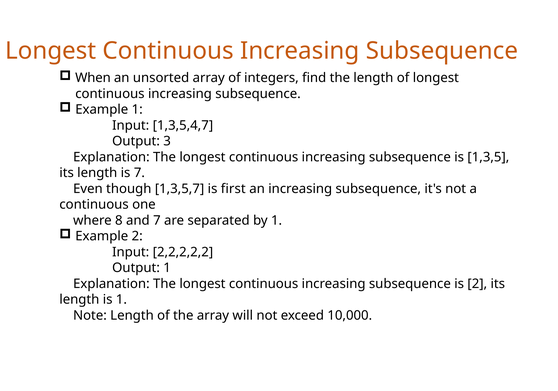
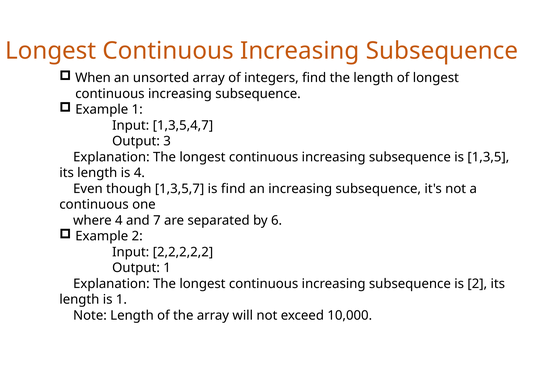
is 7: 7 -> 4 (139, 173)
is first: first -> find (233, 189)
where 8: 8 -> 4 (119, 220)
by 1: 1 -> 6 (277, 220)
